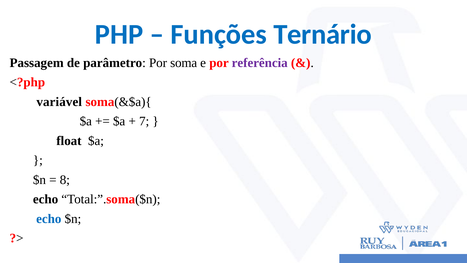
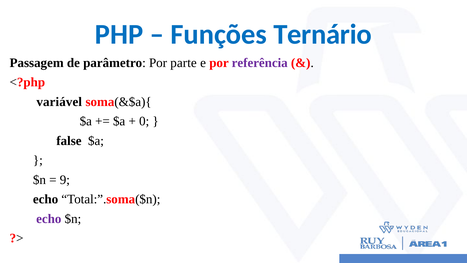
soma: soma -> parte (184, 63)
7: 7 -> 0 (144, 121)
float: float -> false (69, 141)
8: 8 -> 9 (65, 180)
echo colour: blue -> purple (49, 218)
